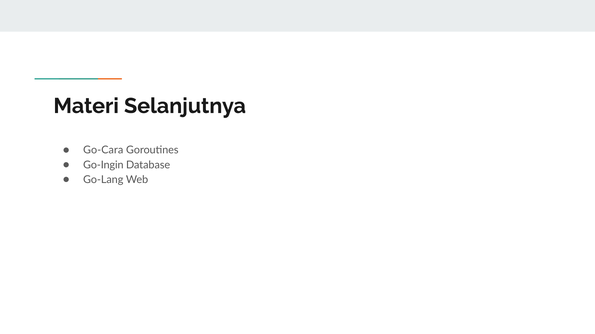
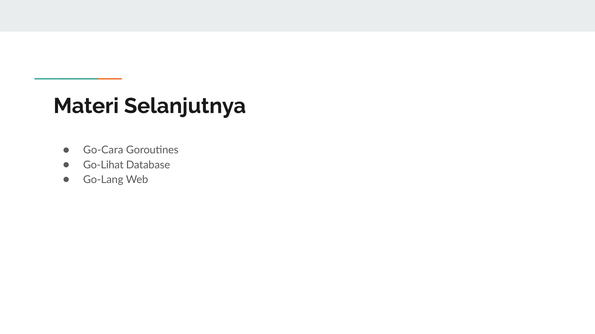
Go-Ingin: Go-Ingin -> Go-Lihat (103, 165)
